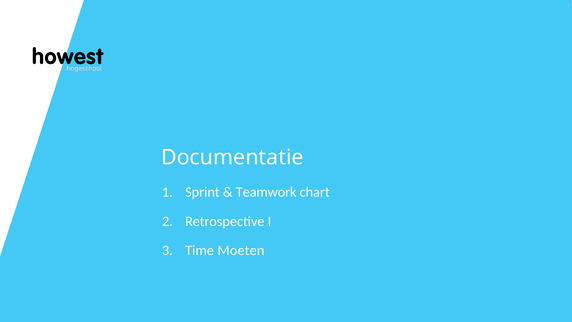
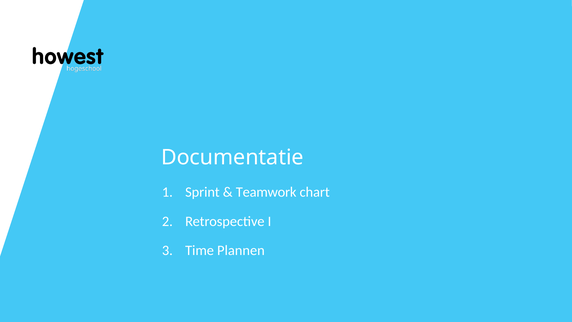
Moeten: Moeten -> Plannen (241, 250)
